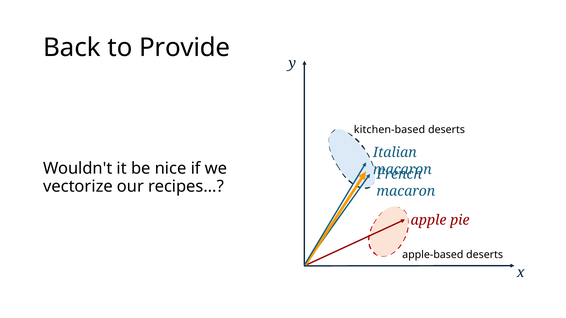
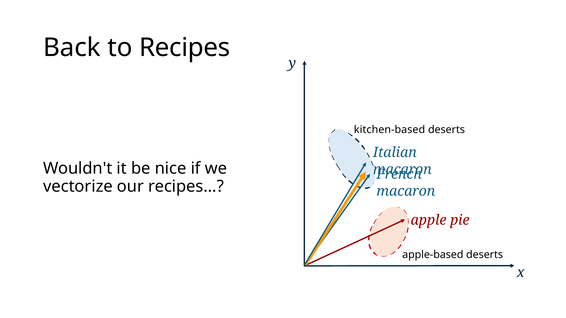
to Provide: Provide -> Recipes (185, 48)
